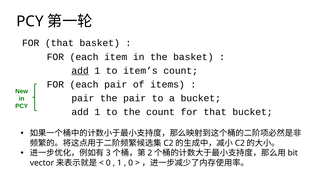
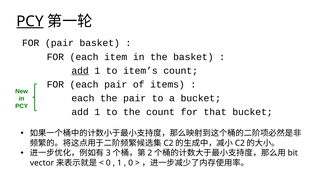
PCY underline: none -> present (30, 21)
that: that -> pair (59, 43)
pair: pair -> each (83, 98)
